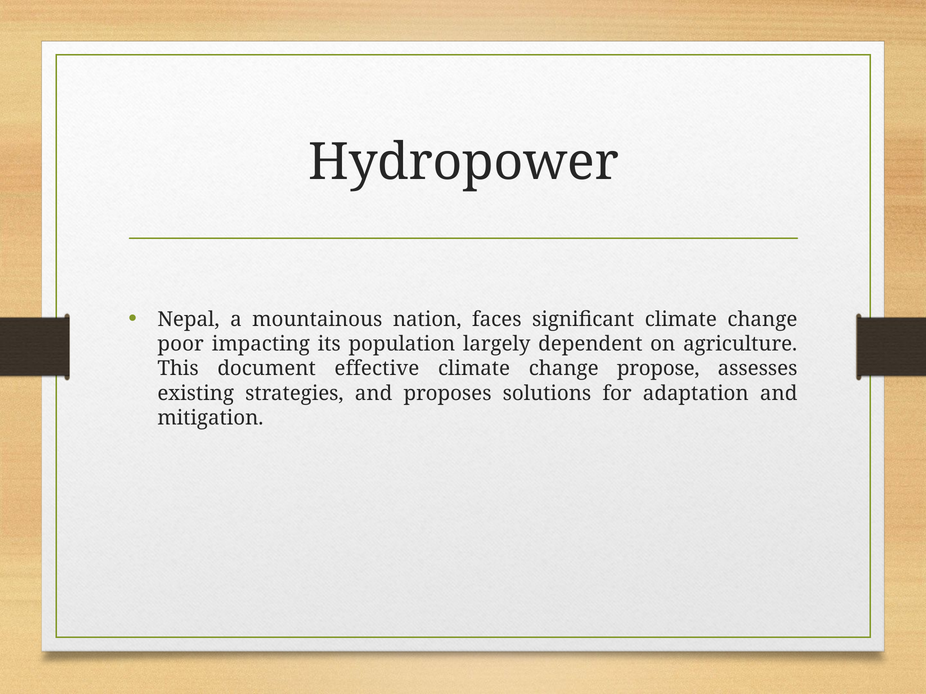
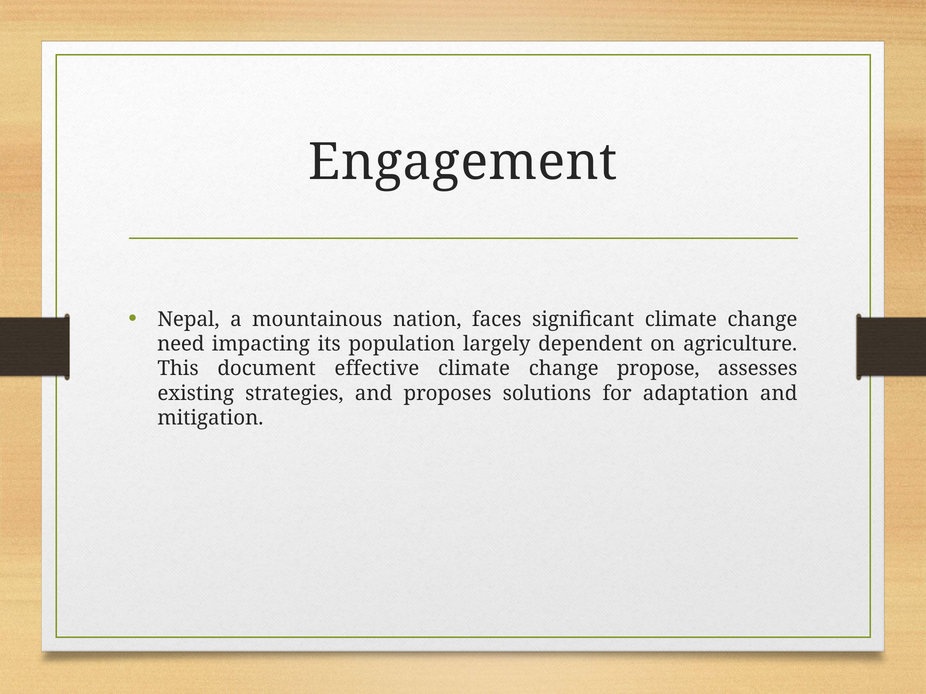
Hydropower: Hydropower -> Engagement (463, 162)
poor: poor -> need (181, 344)
